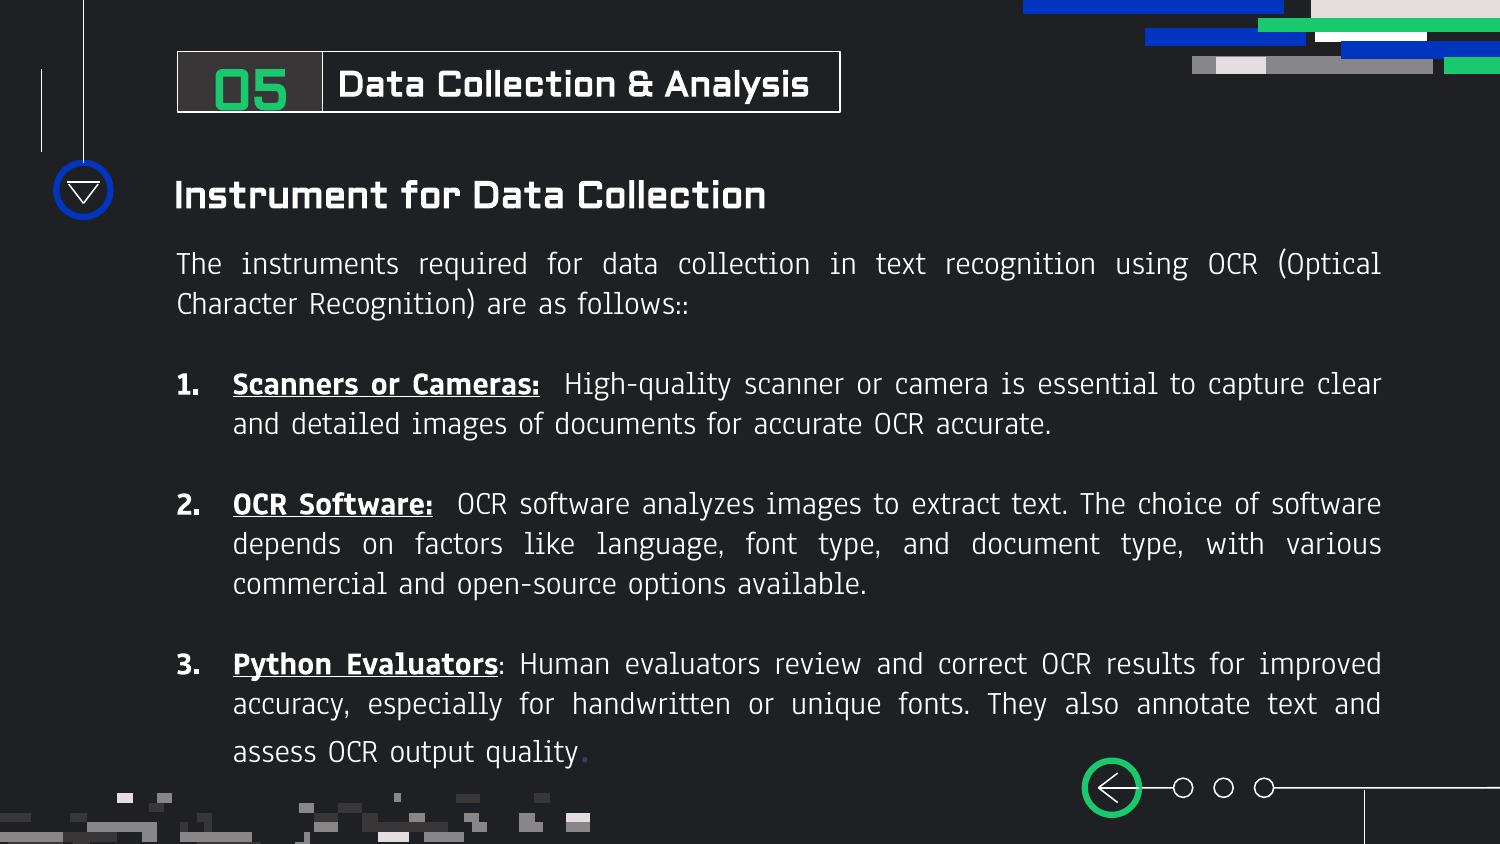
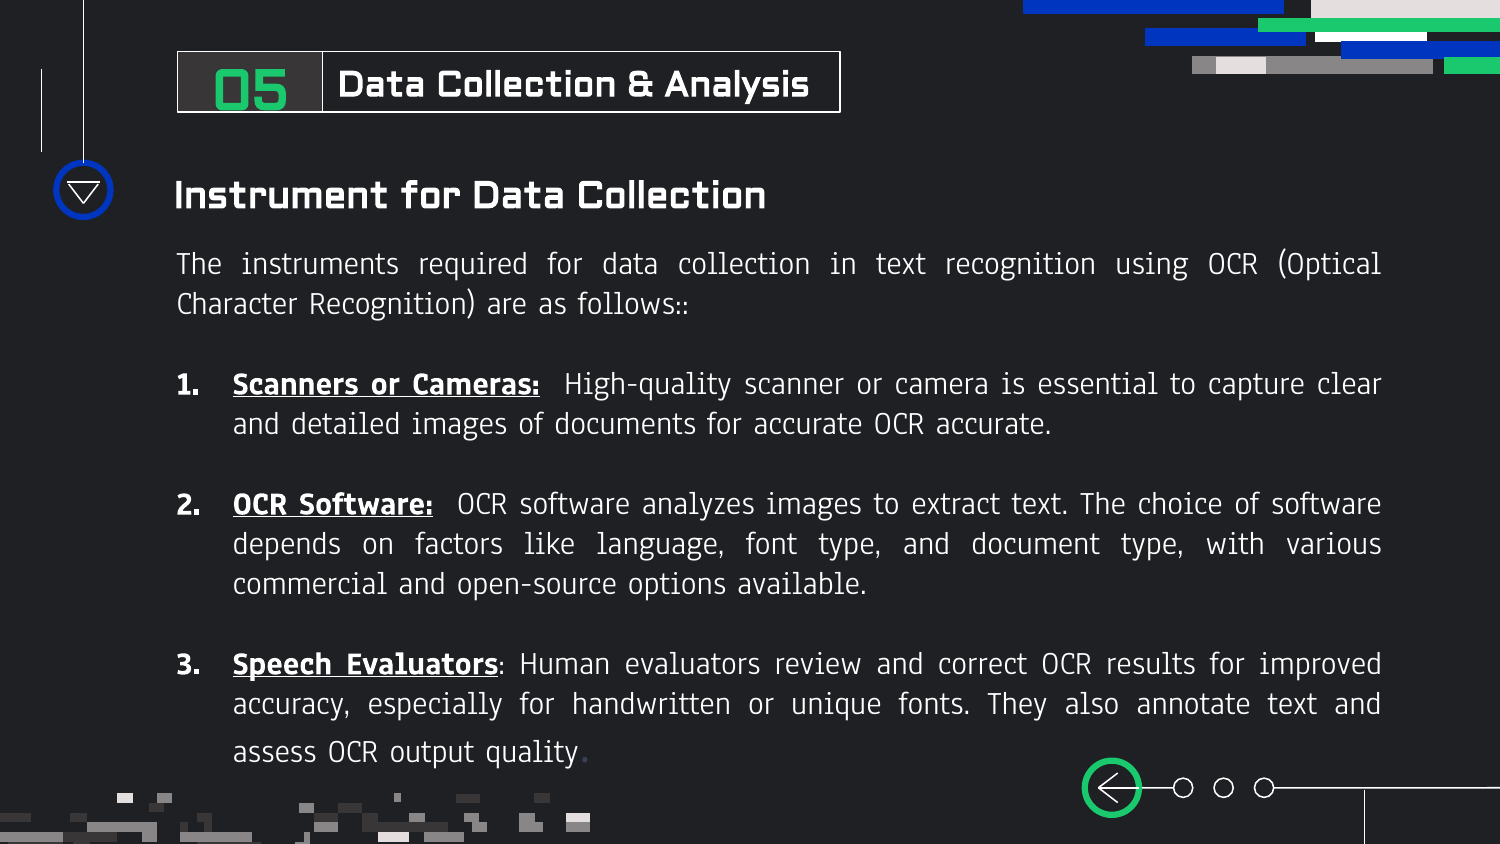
Python: Python -> Speech (282, 663)
